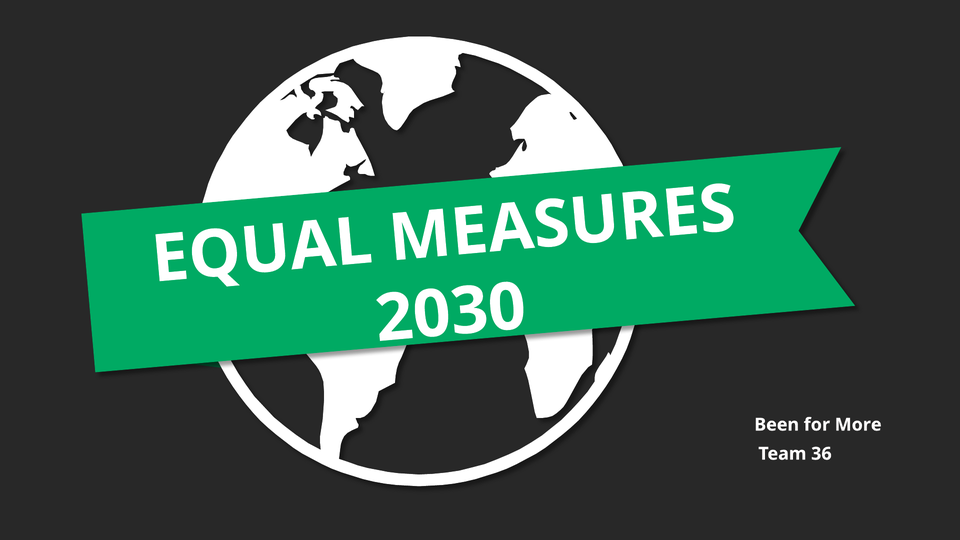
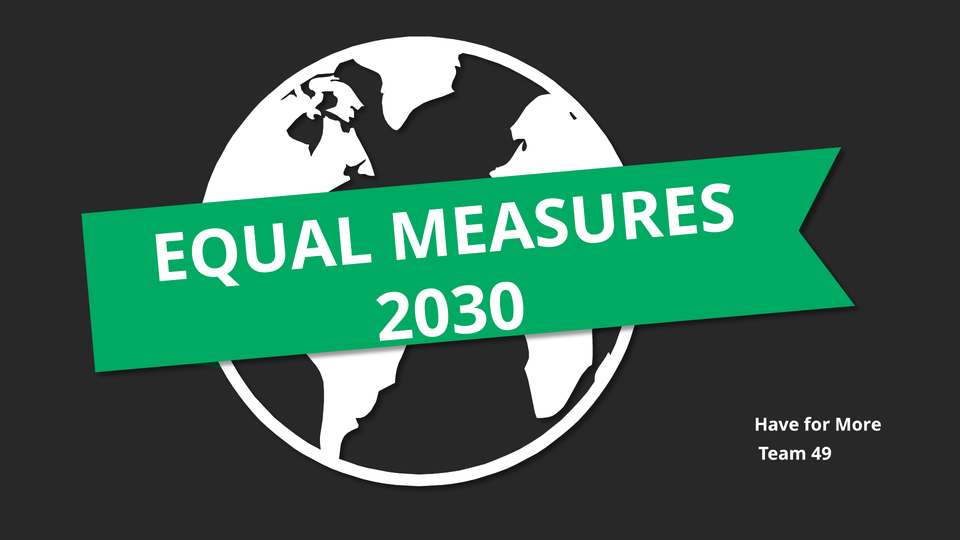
Been: Been -> Have (777, 425)
36: 36 -> 49 (821, 454)
